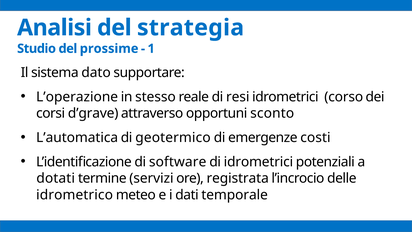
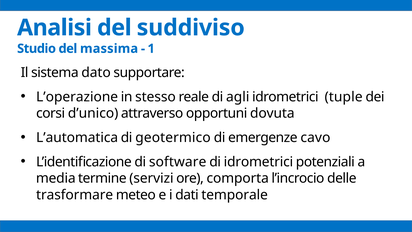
strategia: strategia -> suddiviso (191, 28)
prossime: prossime -> massima (109, 49)
resi: resi -> agli (238, 97)
corso: corso -> tuple (344, 97)
d’grave: d’grave -> d’unico (93, 113)
sconto: sconto -> dovuta (272, 113)
costi: costi -> cavo (315, 137)
dotati: dotati -> media (56, 178)
registrata: registrata -> comporta (238, 178)
idrometrico: idrometrico -> trasformare (75, 195)
